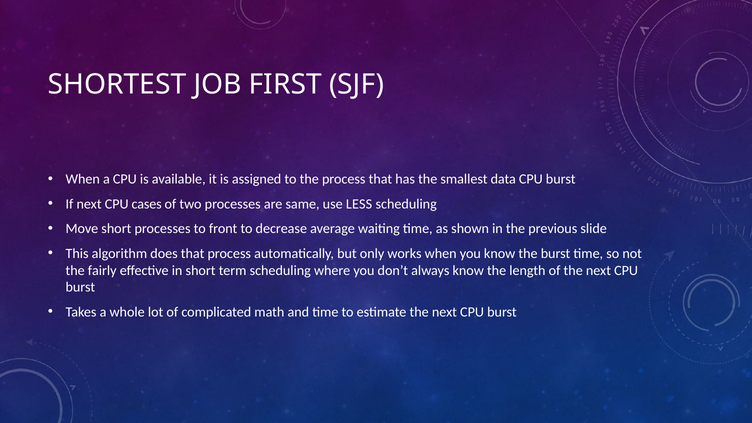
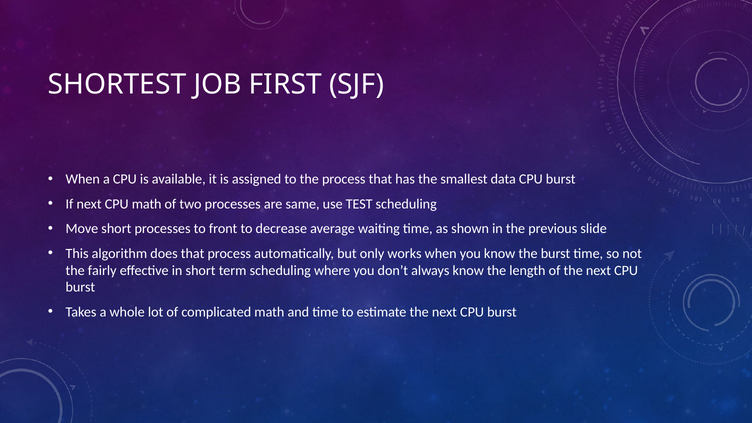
CPU cases: cases -> math (147, 204)
LESS: LESS -> TEST (359, 204)
